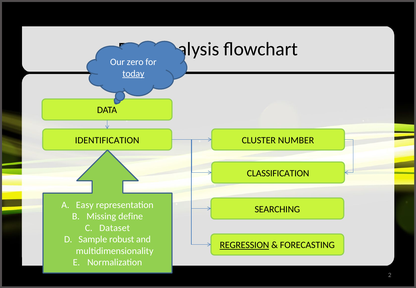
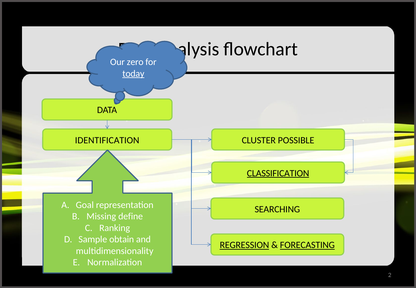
NUMBER: NUMBER -> POSSIBLE (296, 140)
CLASSIFICATION underline: none -> present (278, 173)
Easy: Easy -> Goal (85, 205)
Dataset: Dataset -> Ranking (115, 228)
robust: robust -> obtain (122, 239)
FORECASTING underline: none -> present (307, 245)
